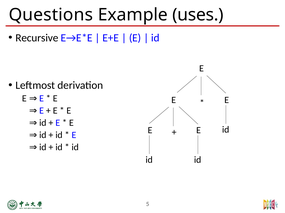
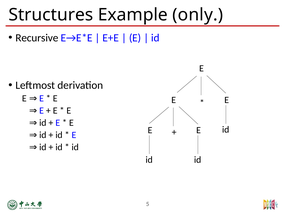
Questions: Questions -> Structures (51, 15)
uses: uses -> only (198, 15)
